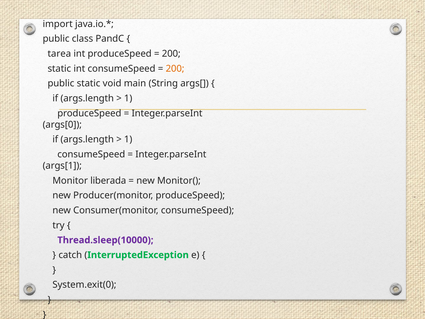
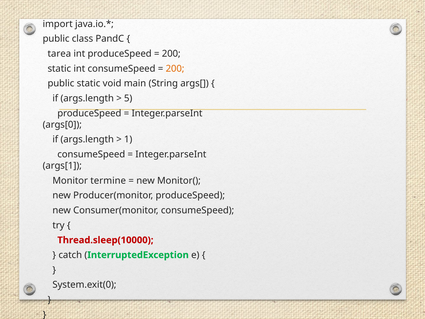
1: 1 -> 5 (128, 98)
liberada: liberada -> termine (108, 180)
Thread.sleep(10000 colour: purple -> red (105, 240)
